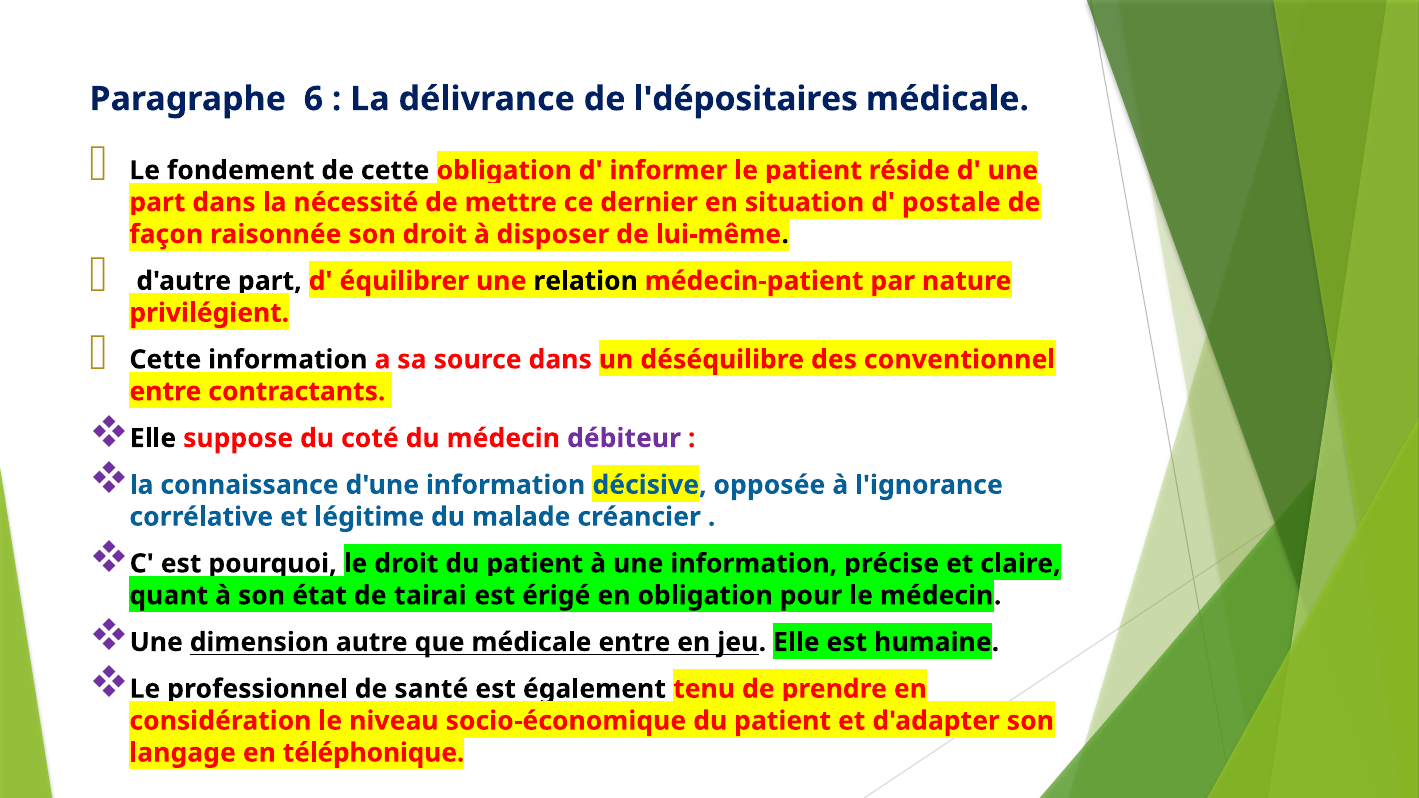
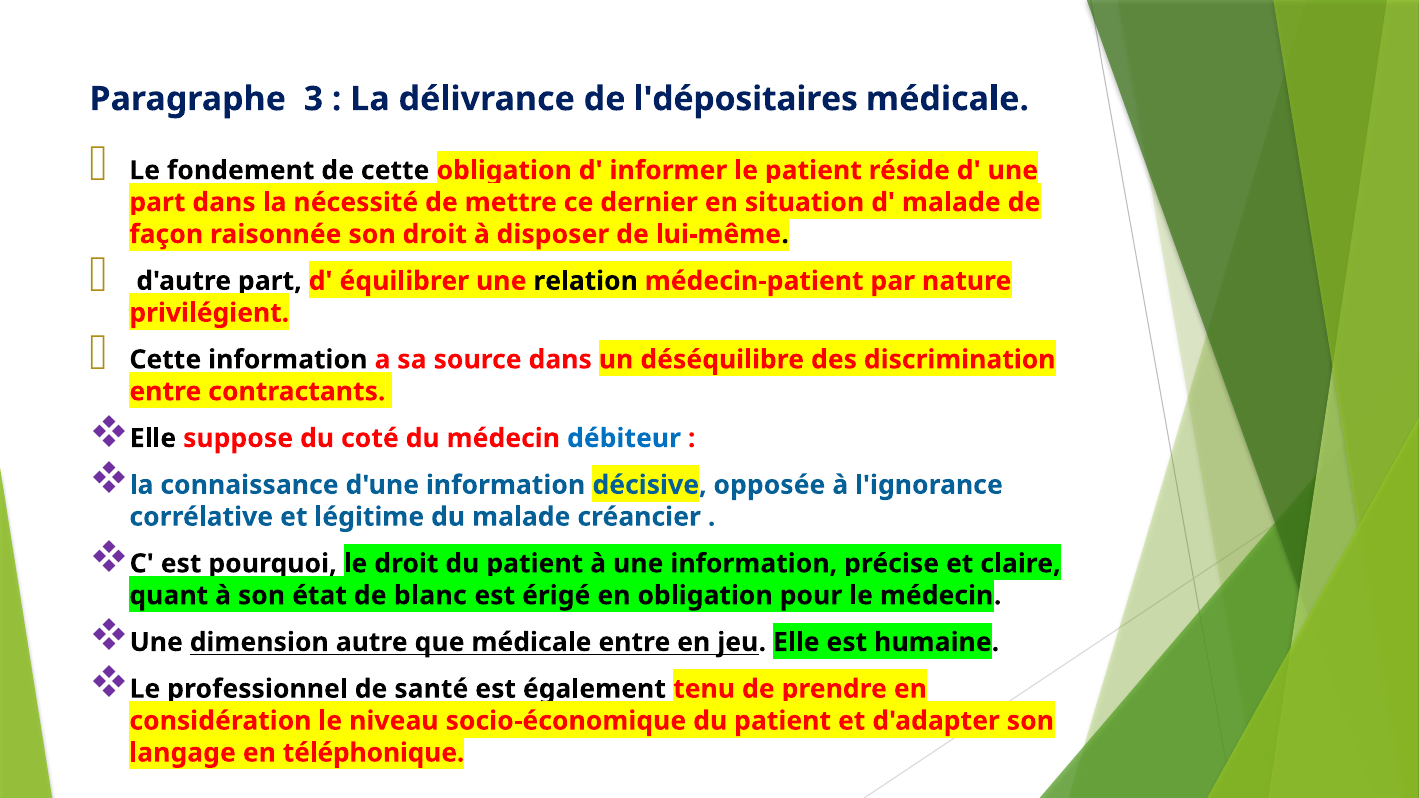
6: 6 -> 3 (313, 99)
d postale: postale -> malade (951, 202)
conventionnel: conventionnel -> discrimination (960, 360)
débiteur colour: purple -> blue (624, 438)
tairai: tairai -> blanc (430, 596)
